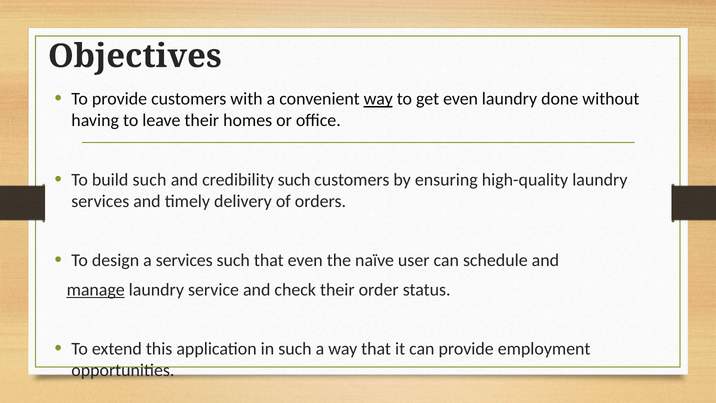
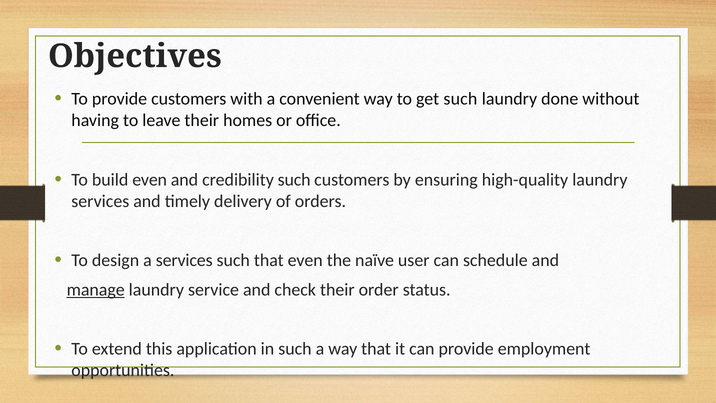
way underline: present -> none (378, 99)
get even: even -> such (460, 99)
build such: such -> even (150, 180)
